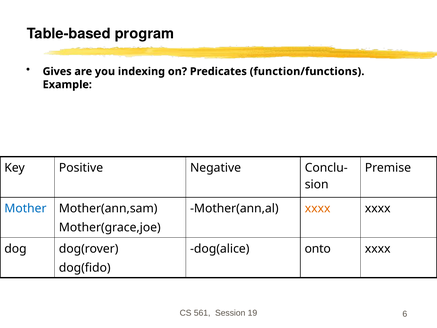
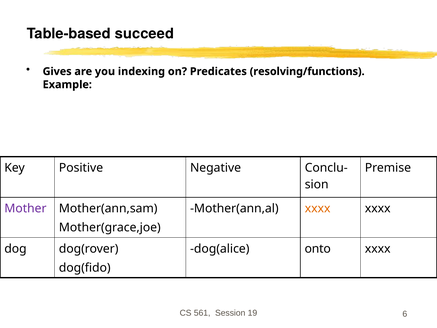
program: program -> succeed (144, 34)
function/functions: function/functions -> resolving/functions (307, 71)
Mother colour: blue -> purple (25, 208)
